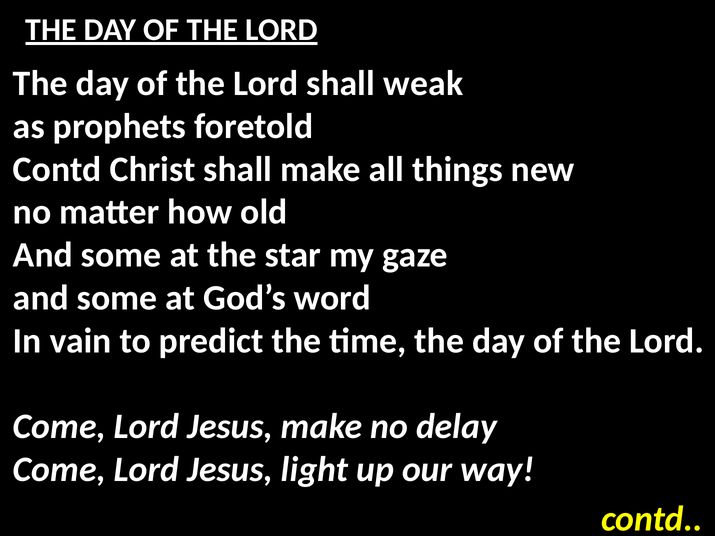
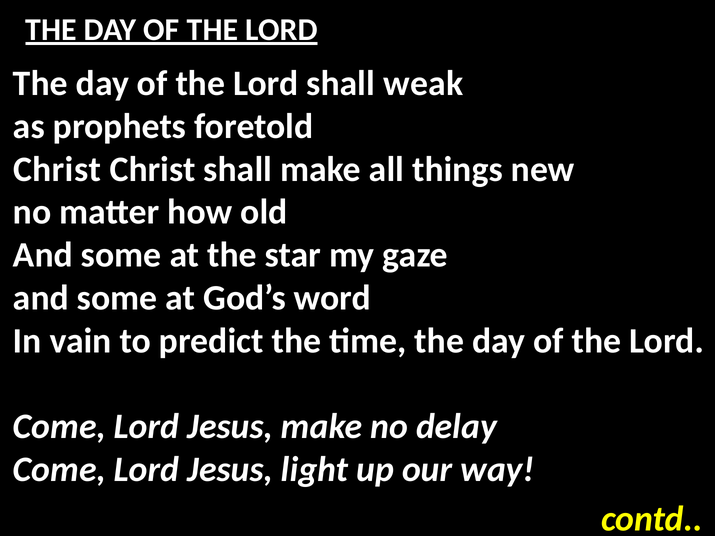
Contd: Contd -> Christ (57, 169)
